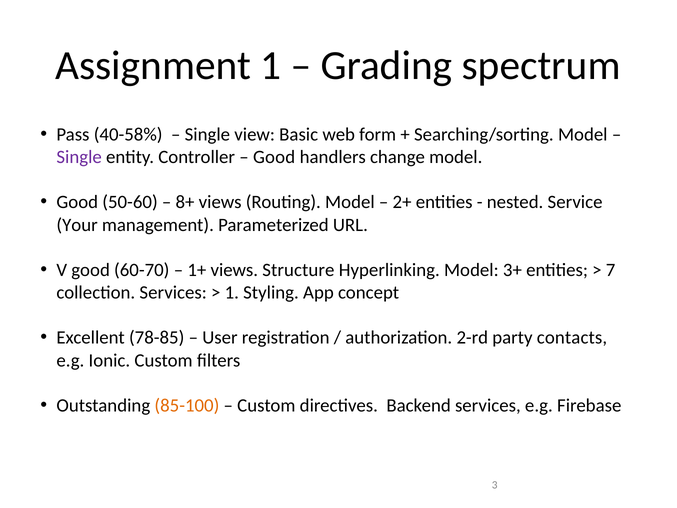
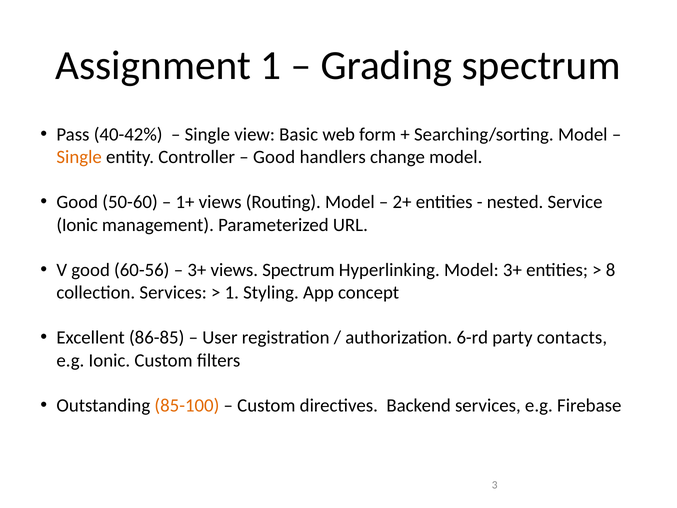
40-58%: 40-58% -> 40-42% (128, 134)
Single colour: purple -> orange (79, 157)
8+: 8+ -> 1+ (185, 202)
Your: Your -> Ionic (77, 225)
60-70: 60-70 -> 60-56 (142, 270)
1+: 1+ -> 3+ (197, 270)
views Structure: Structure -> Spectrum (298, 270)
7: 7 -> 8 (611, 270)
78-85: 78-85 -> 86-85 (157, 338)
2-rd: 2-rd -> 6-rd (472, 338)
